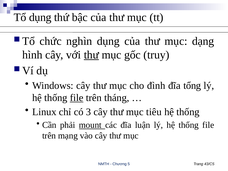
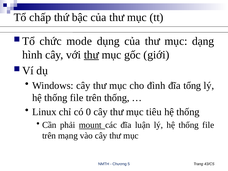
Tổ dụng: dụng -> chấp (40, 17)
nghìn: nghìn -> mode (79, 41)
truy: truy -> giới (156, 55)
file underline: present -> none (77, 98)
trên tháng: tháng -> thống (117, 98)
3: 3 -> 0 (88, 112)
